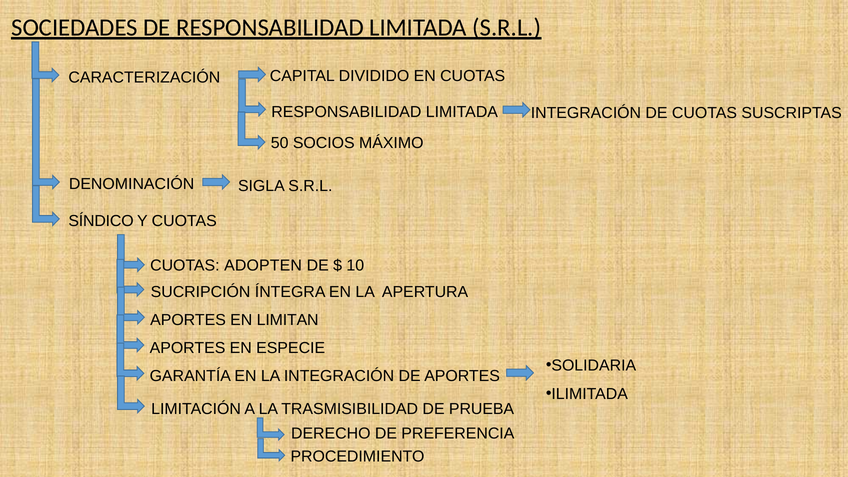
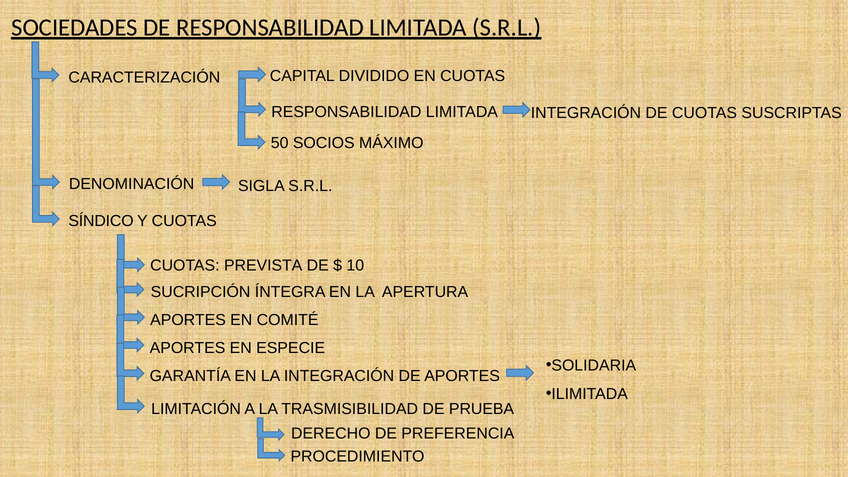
ADOPTEN: ADOPTEN -> PREVISTA (263, 266)
LIMITAN: LIMITAN -> COMITÉ (288, 320)
